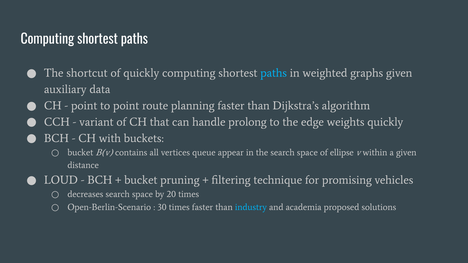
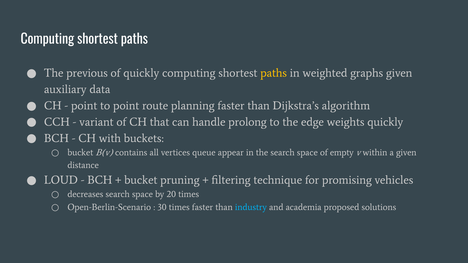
shortcut: shortcut -> previous (87, 73)
paths colour: light blue -> yellow (274, 73)
ellipse: ellipse -> empty (342, 153)
